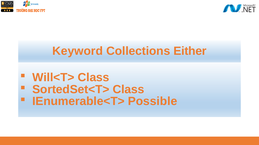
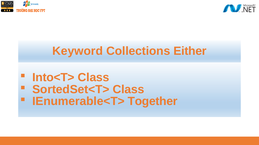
Will<T>: Will<T> -> Into<T> (53, 78)
Possible: Possible -> Together (153, 102)
